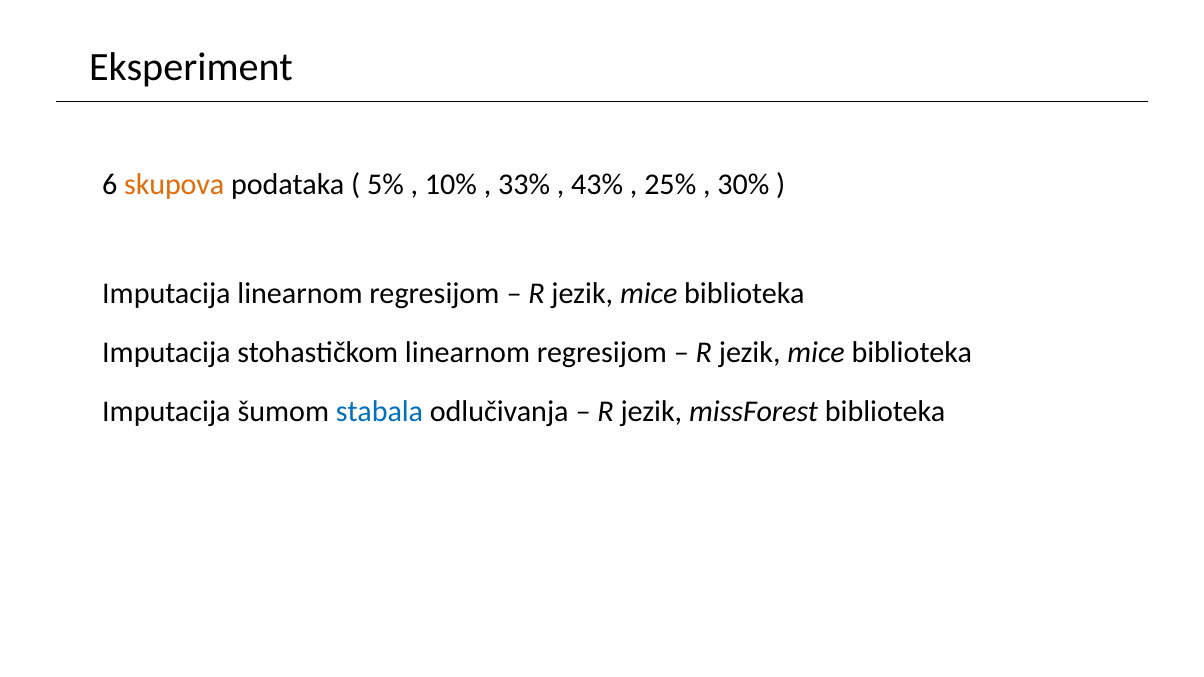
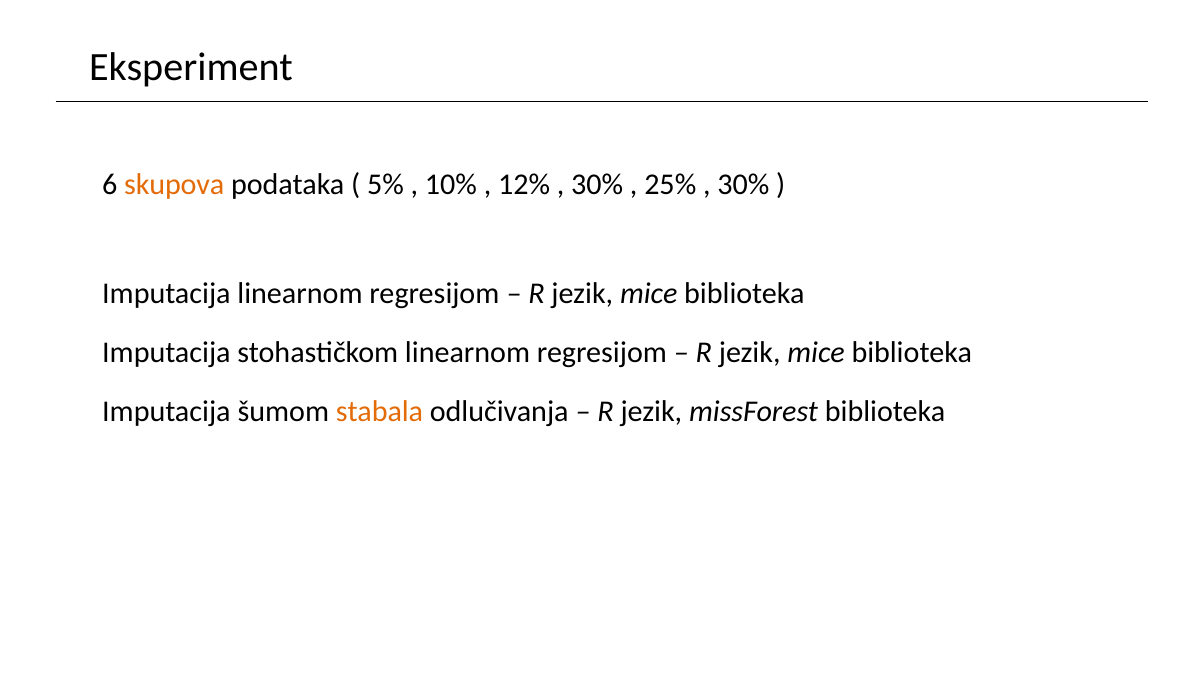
33%: 33% -> 12% (524, 185)
43%: 43% -> 30% (597, 185)
stabala colour: blue -> orange (379, 411)
